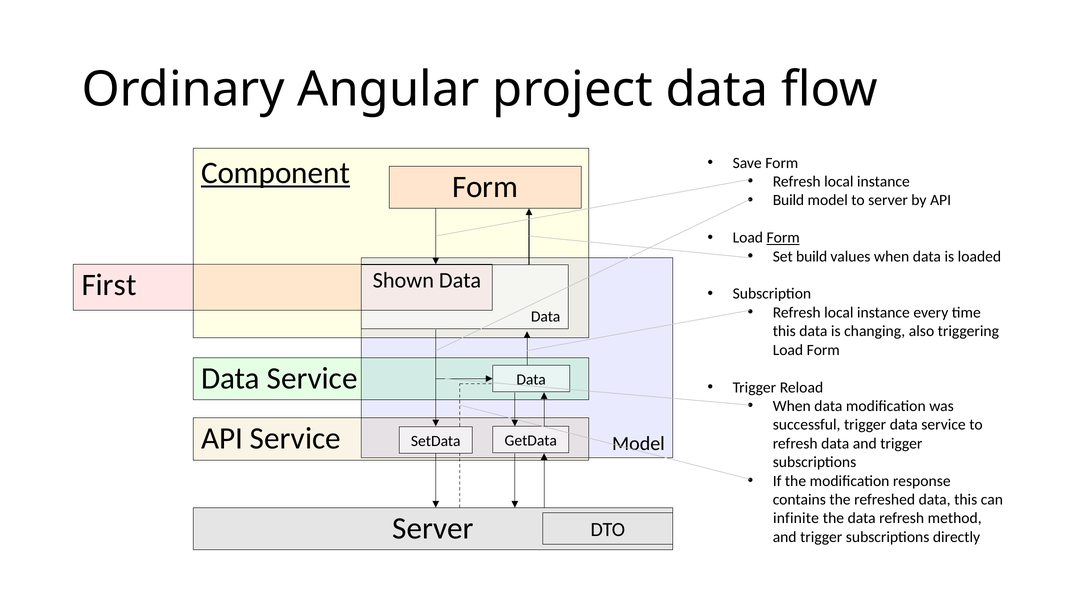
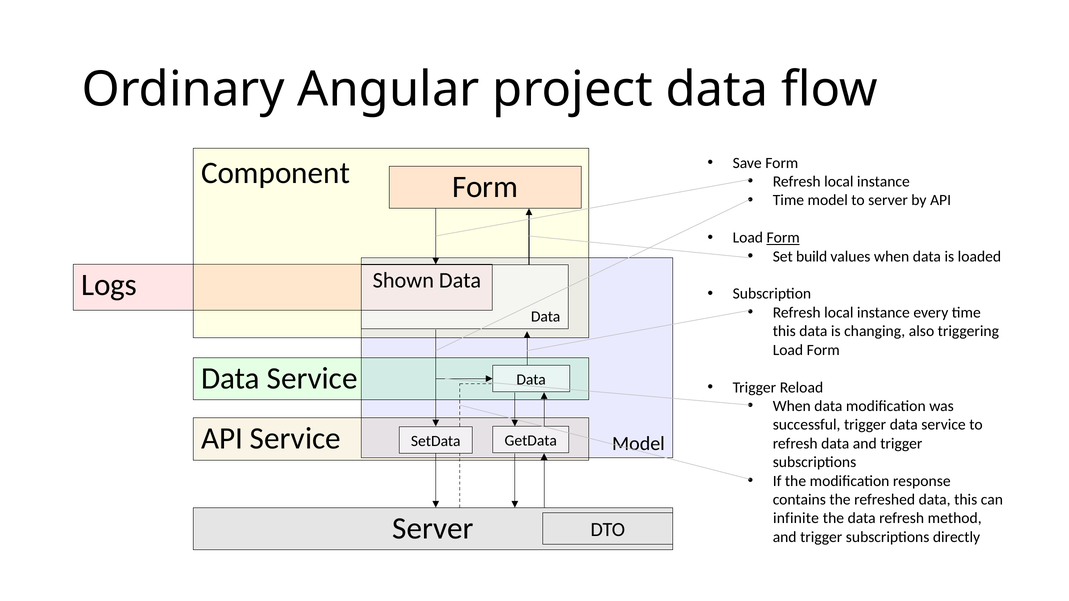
Component underline: present -> none (276, 173)
Build: Build -> Time (788, 200)
First: First -> Logs (109, 285)
